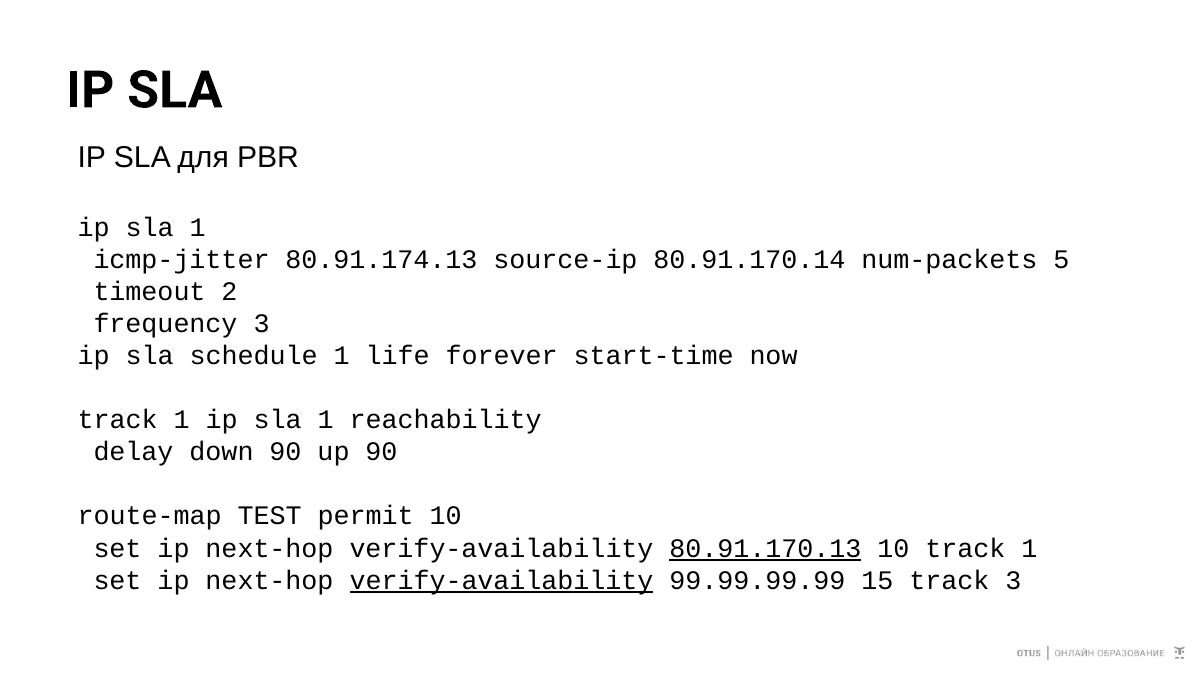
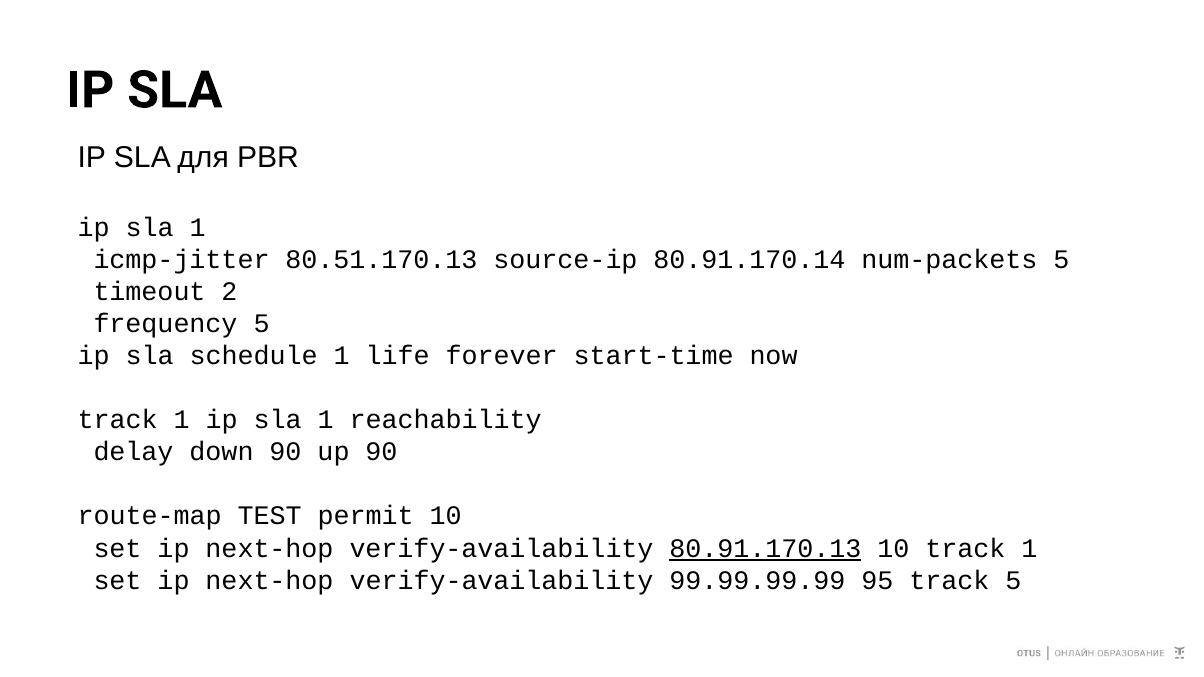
80.91.174.13: 80.91.174.13 -> 80.51.170.13 (381, 260)
frequency 3: 3 -> 5 (262, 324)
verify-availability underline: present -> none (502, 581)
15: 15 -> 95 (877, 581)
track 3: 3 -> 5 (1013, 581)
